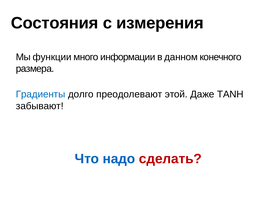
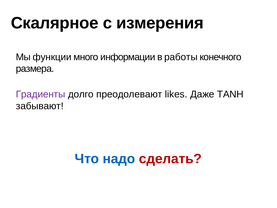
Состояния: Состояния -> Скалярное (55, 23)
данном: данном -> работы (181, 57)
Градиенты colour: blue -> purple (41, 94)
этой: этой -> likes (176, 94)
